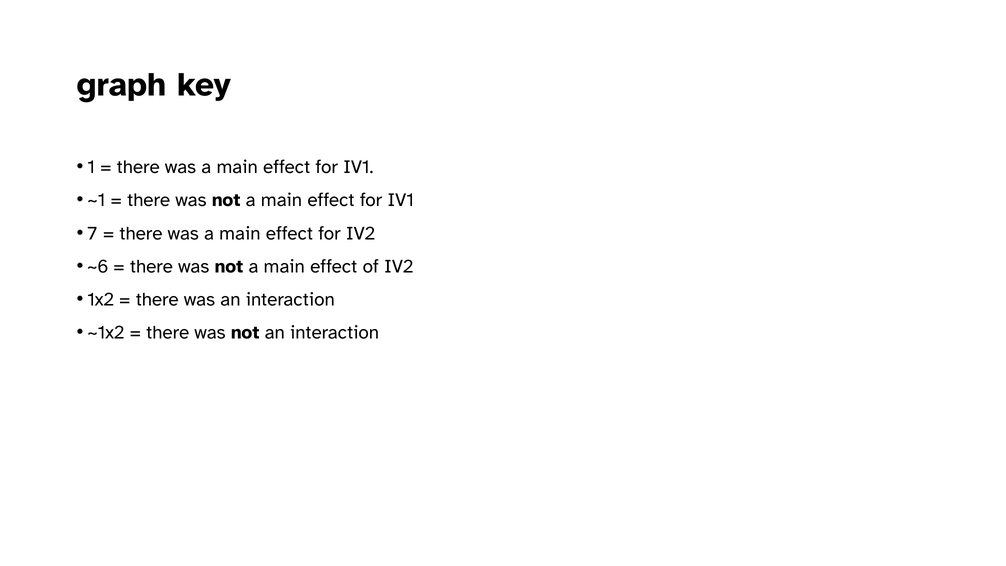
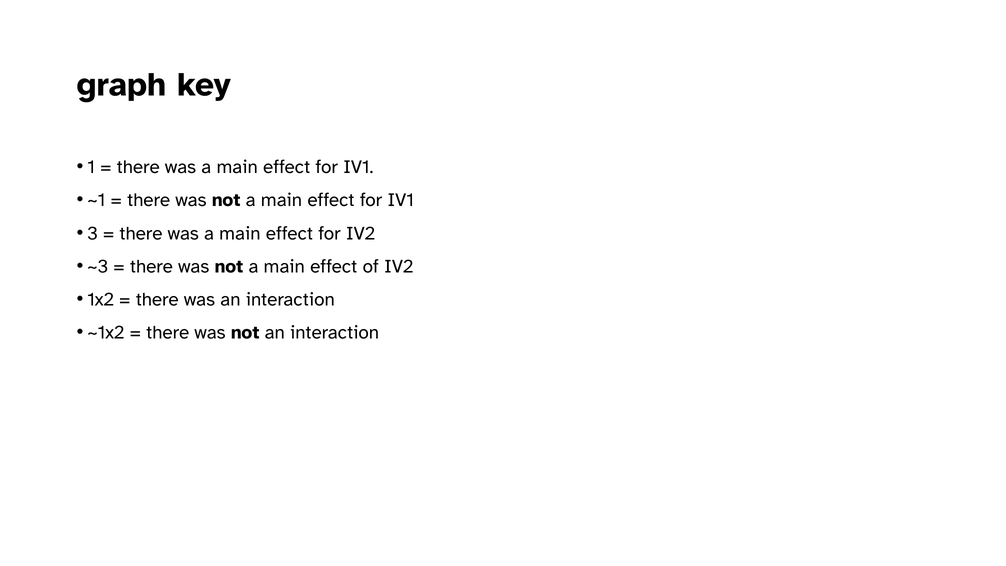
7: 7 -> 3 (93, 233)
~6: ~6 -> ~3 (98, 266)
